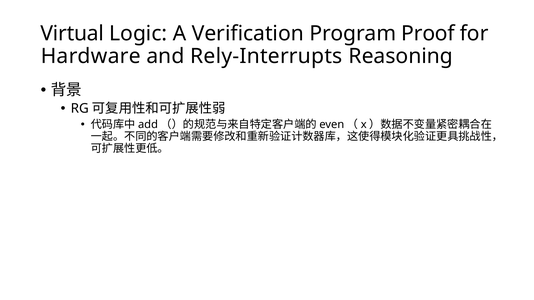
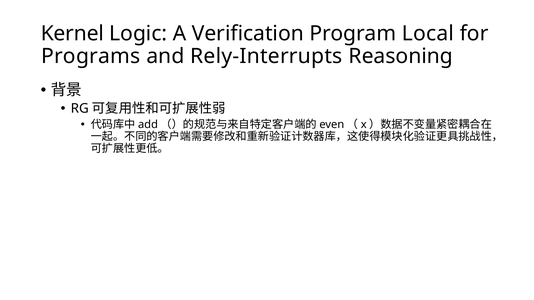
Virtual: Virtual -> Kernel (72, 33)
Proof: Proof -> Local (428, 33)
Hardware: Hardware -> Programs (91, 56)
